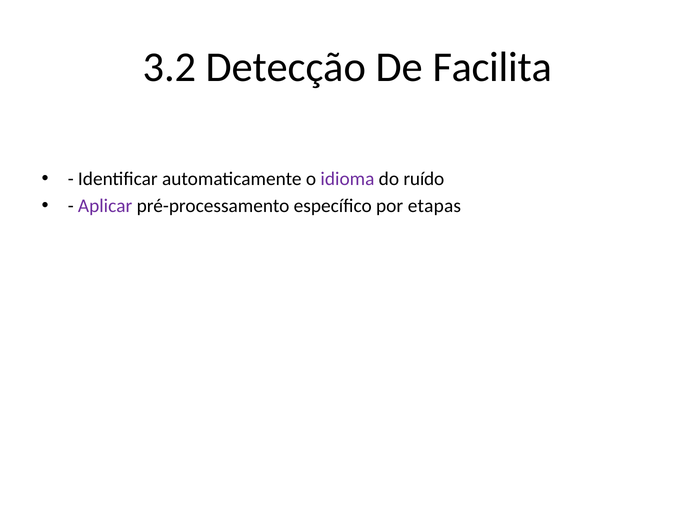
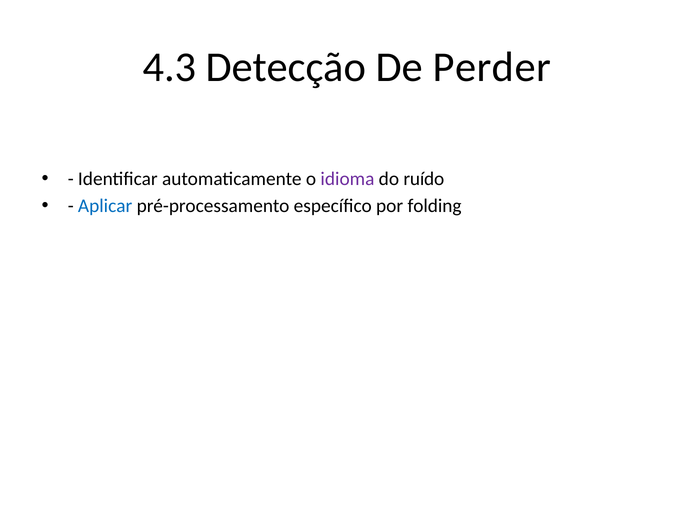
3.2: 3.2 -> 4.3 (169, 67)
Facilita: Facilita -> Perder (492, 67)
Aplicar colour: purple -> blue (105, 206)
etapas: etapas -> folding (435, 206)
